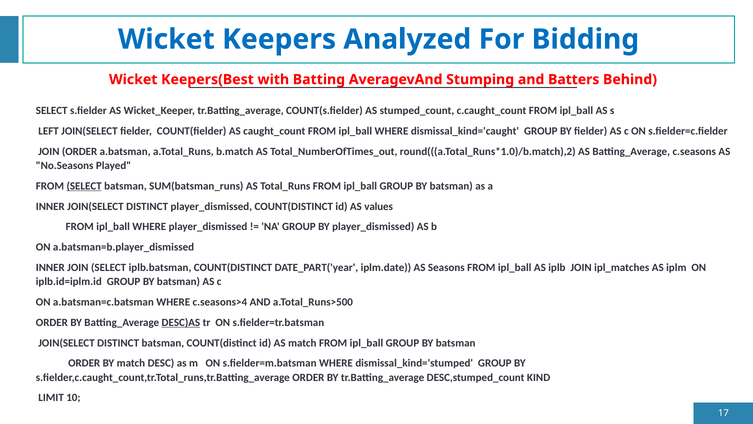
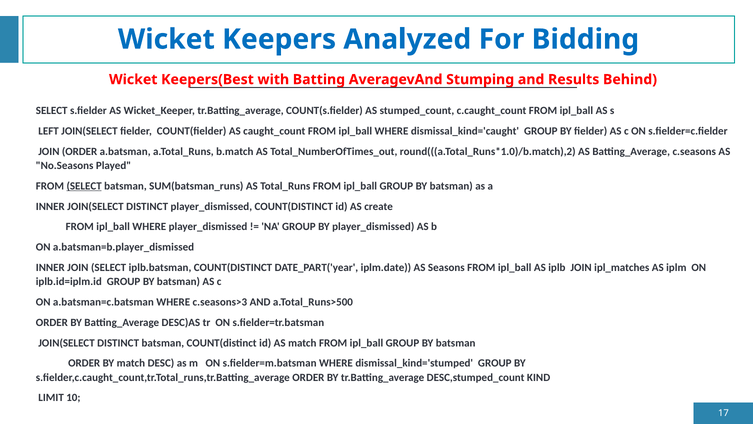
Batters: Batters -> Results (574, 79)
values: values -> create (379, 206)
c.seasons>4: c.seasons>4 -> c.seasons>3 (220, 302)
DESC)AS underline: present -> none (181, 322)
